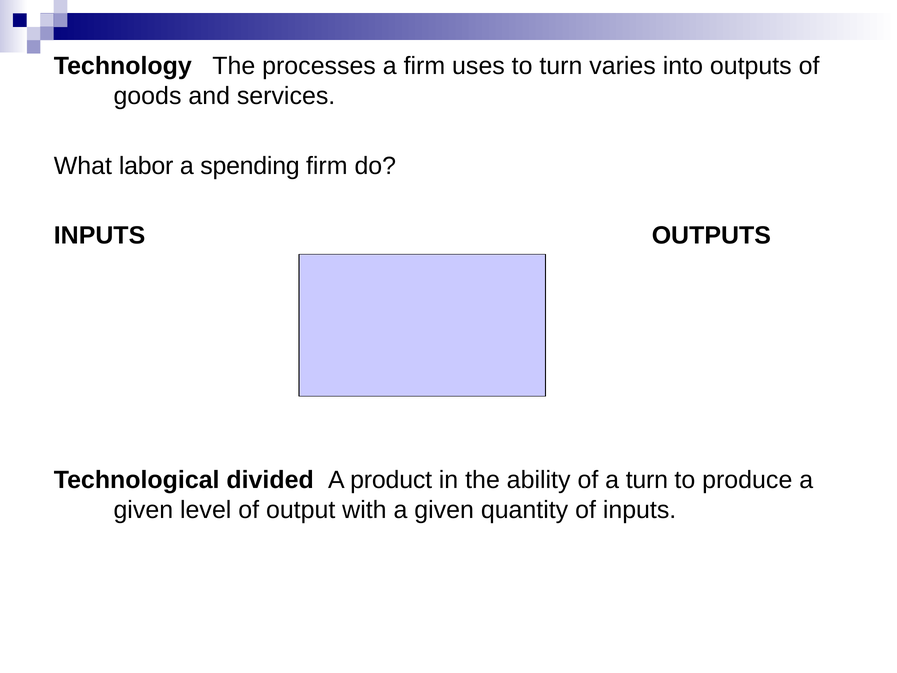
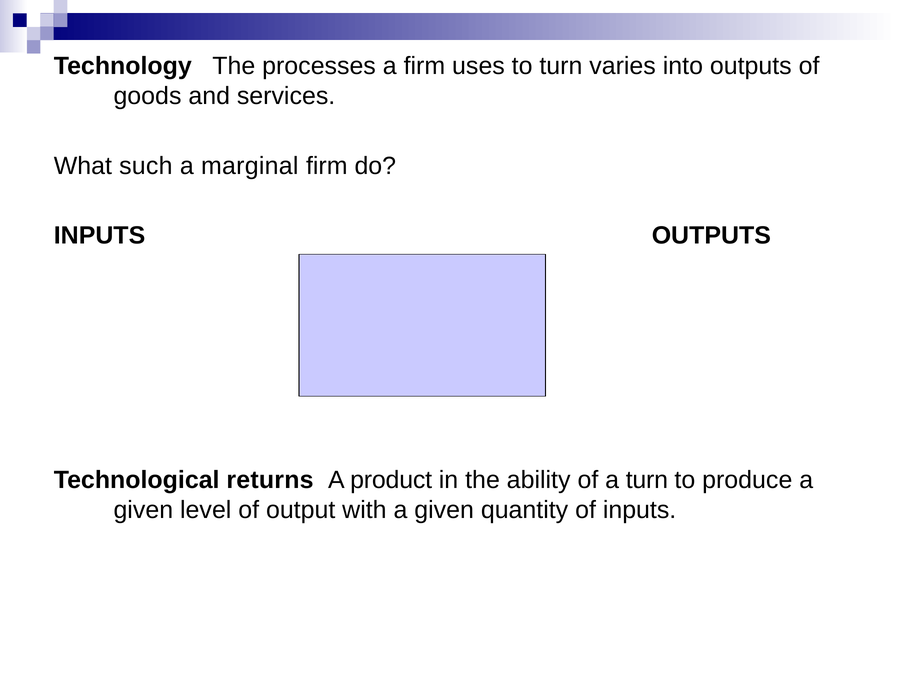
labor: labor -> such (146, 166)
spending: spending -> marginal (250, 166)
divided: divided -> returns (270, 480)
